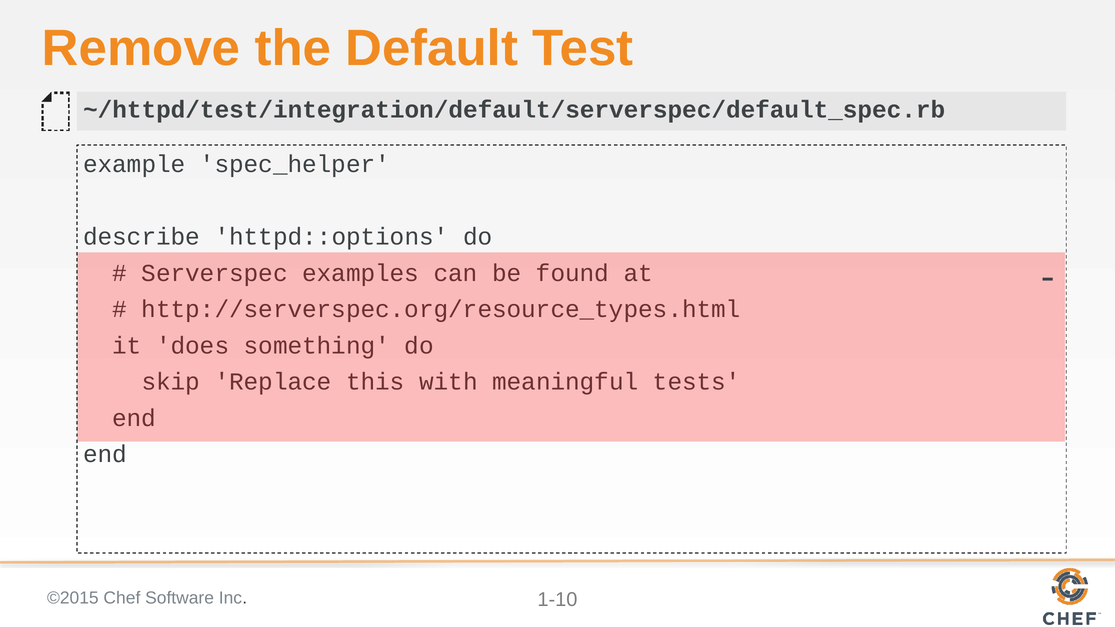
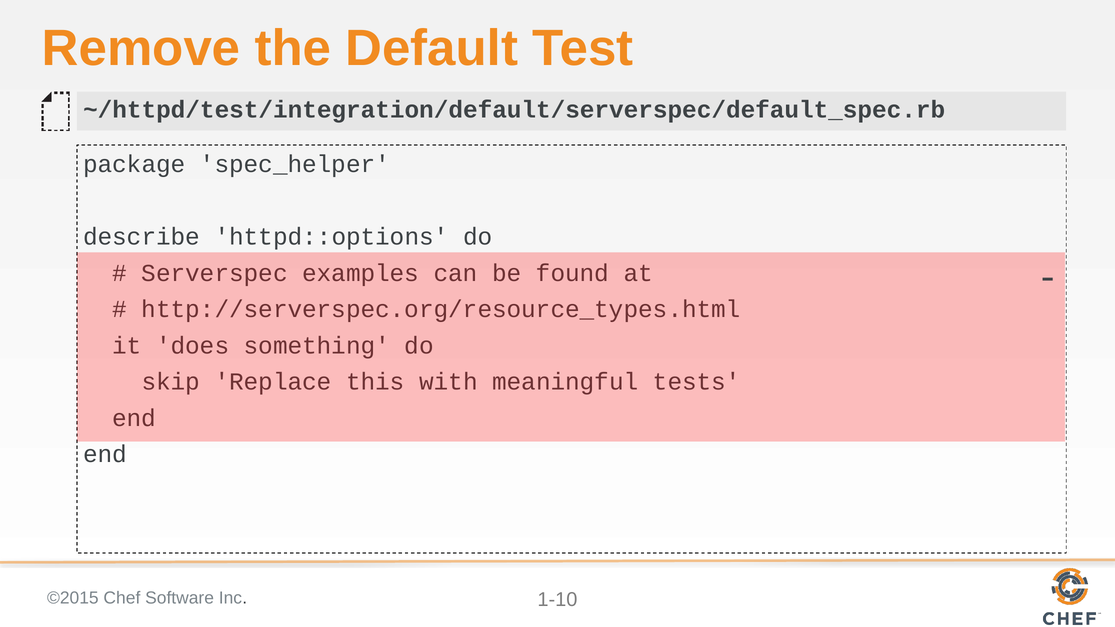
example: example -> package (134, 164)
